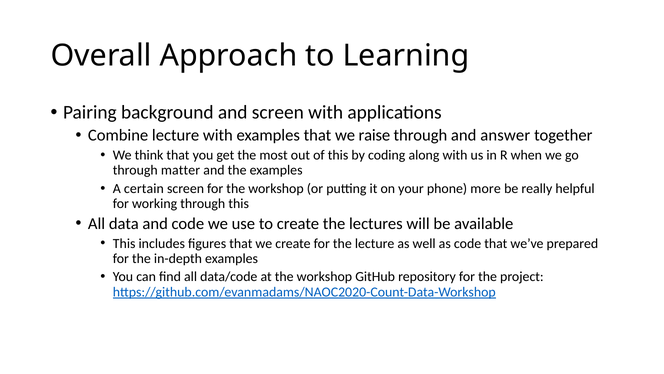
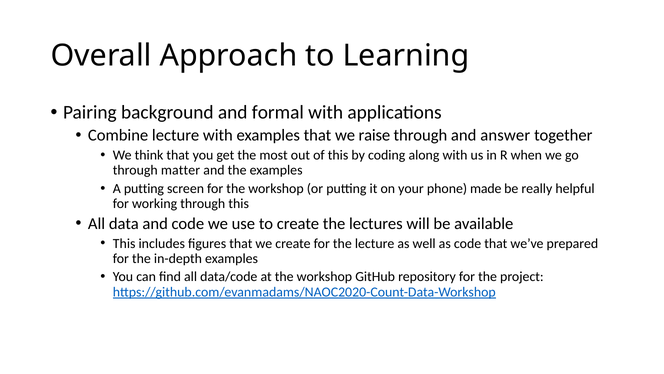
and screen: screen -> formal (278, 112)
A certain: certain -> putting (144, 188)
more: more -> made (486, 188)
